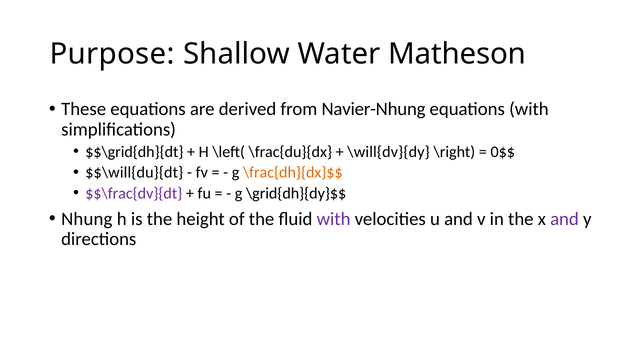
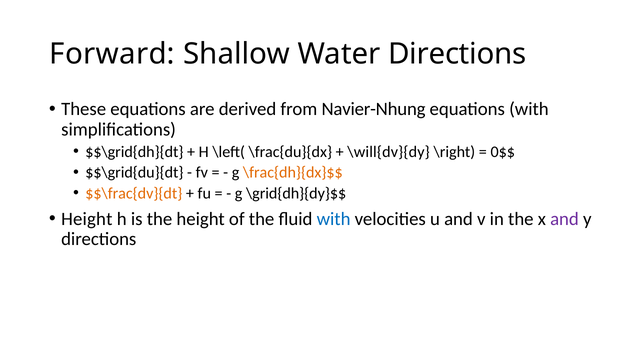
Purpose: Purpose -> Forward (112, 54)
Water Matheson: Matheson -> Directions (457, 54)
$$\will{du}{dt: $$\will{du}{dt -> $$\grid{du}{dt (134, 172)
$$\frac{dv}{dt colour: purple -> orange (134, 193)
Nhung: Nhung -> Height (87, 218)
with colour: purple -> blue (334, 218)
